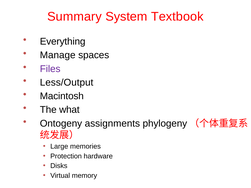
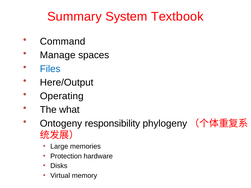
Everything: Everything -> Command (63, 42)
Files colour: purple -> blue (50, 69)
Less/Output: Less/Output -> Here/Output (67, 83)
Macintosh: Macintosh -> Operating (62, 96)
assignments: assignments -> responsibility (112, 124)
